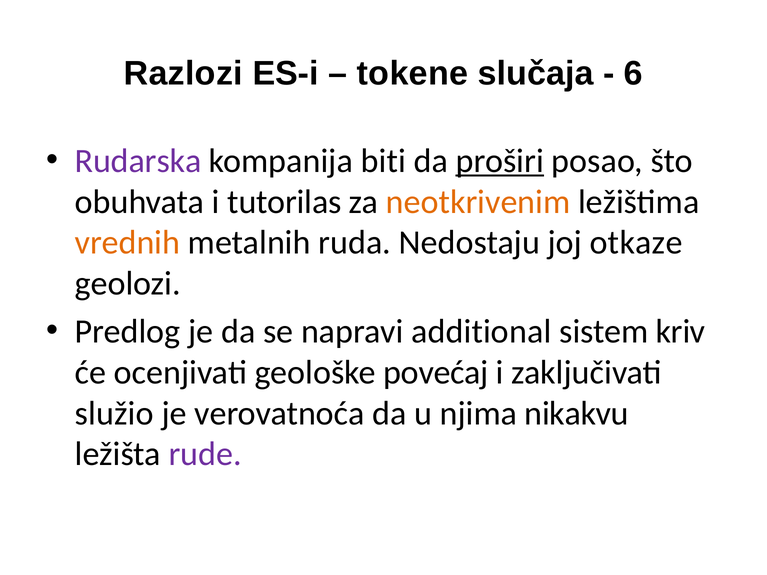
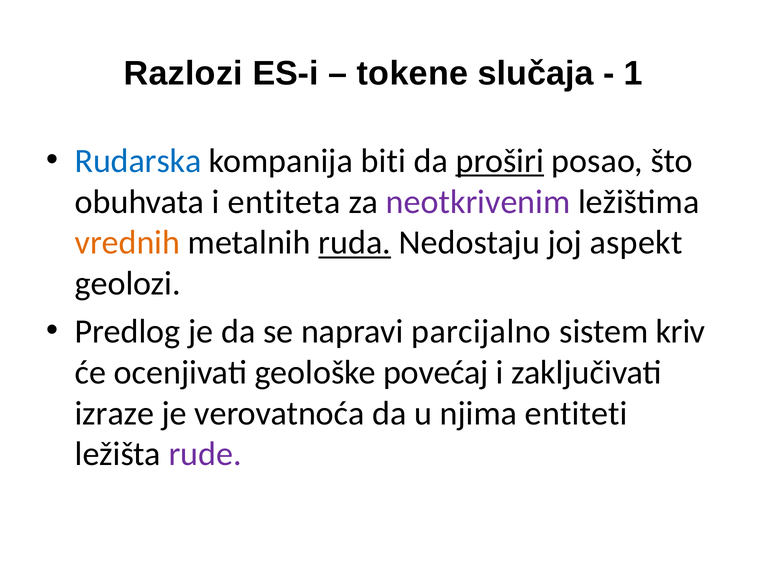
6: 6 -> 1 (633, 73)
Rudarska colour: purple -> blue (138, 161)
tutorilas: tutorilas -> entiteta (284, 202)
neotkrivenim colour: orange -> purple (478, 202)
ruda underline: none -> present (355, 243)
otkaze: otkaze -> aspekt (636, 243)
additional: additional -> parcijalno (481, 332)
služio: služio -> izraze (114, 413)
nikakvu: nikakvu -> entiteti (576, 413)
